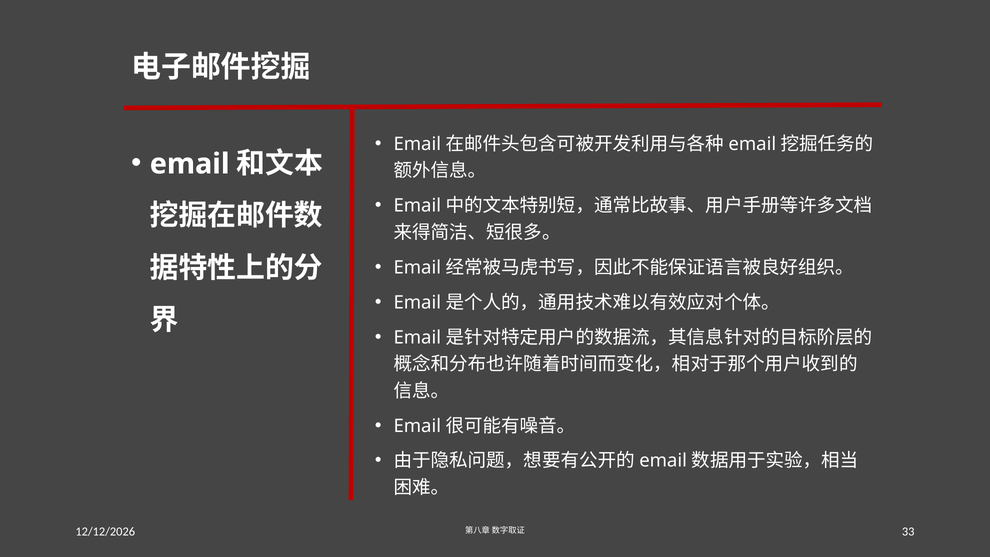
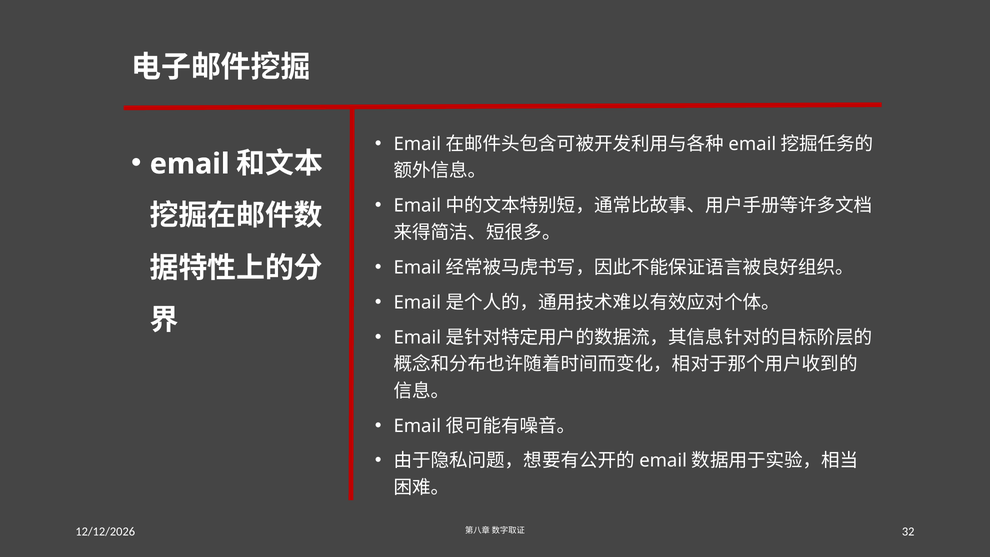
33: 33 -> 32 (908, 532)
